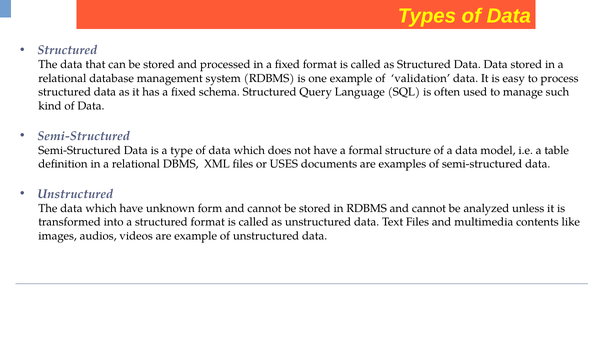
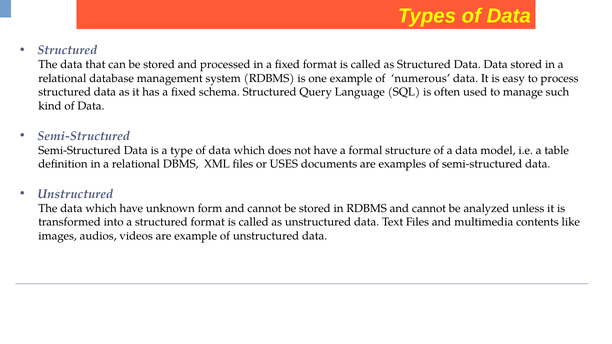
validation: validation -> numerous (421, 78)
